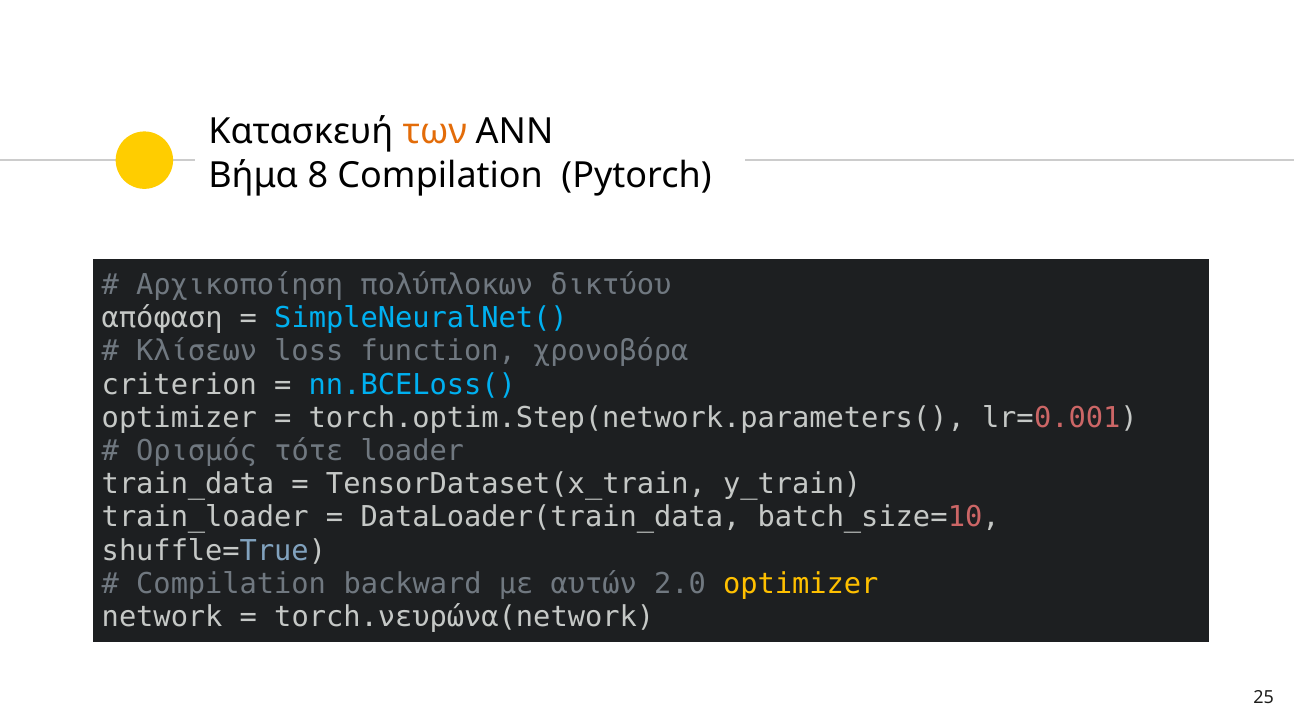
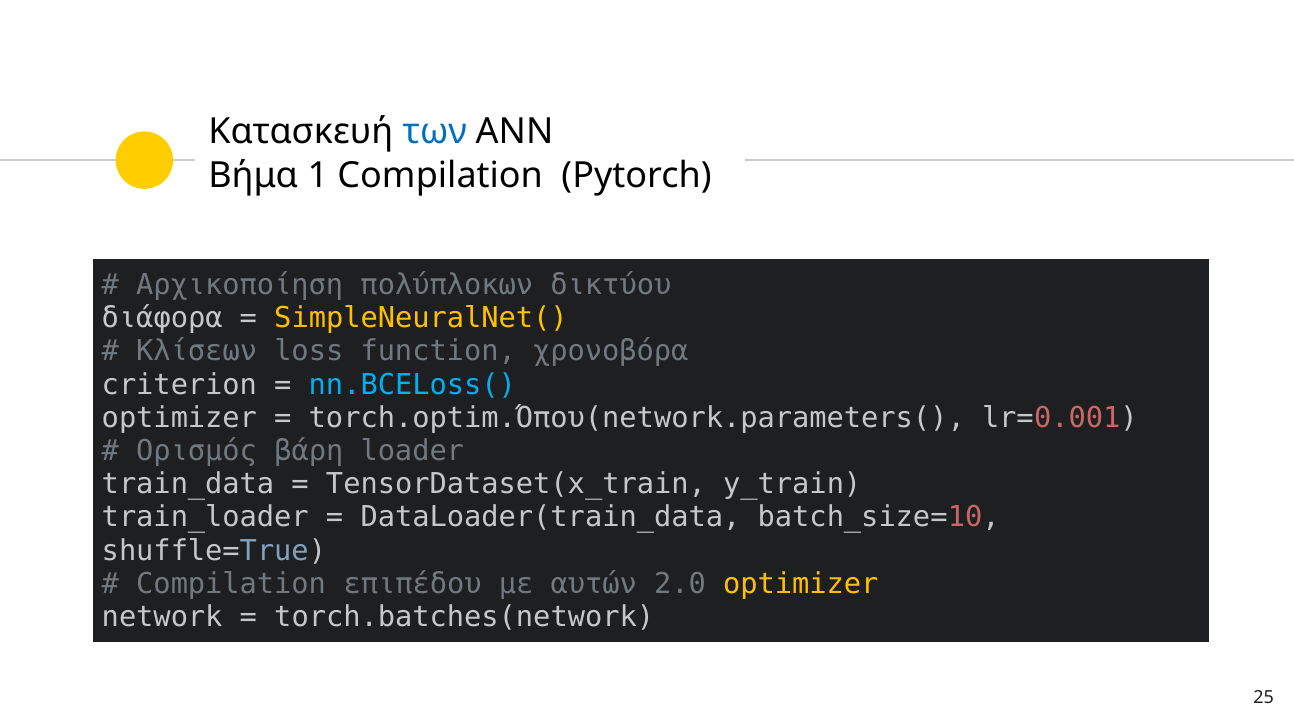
των colour: orange -> blue (435, 132)
8: 8 -> 1 (318, 175)
απόφαση: απόφαση -> διάφορα (162, 318)
SimpleNeuralNet( colour: light blue -> yellow (421, 318)
torch.optim.Step(network.parameters(: torch.optim.Step(network.parameters( -> torch.optim.Όπου(network.parameters( (637, 418)
τότε: τότε -> βάρη (309, 451)
backward: backward -> επιπέδου (413, 584)
torch.νευρώνα(network: torch.νευρώνα(network -> torch.batches(network (464, 617)
